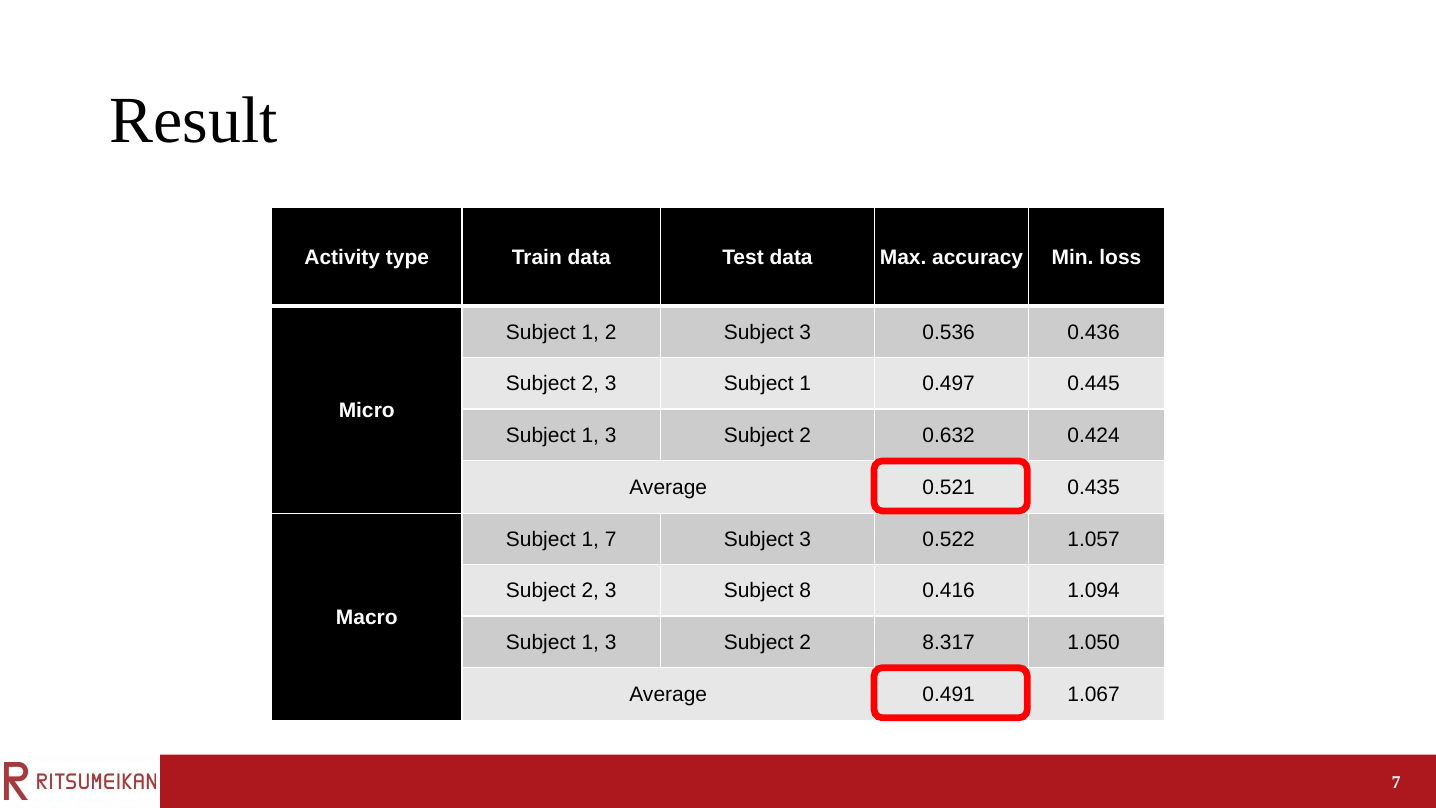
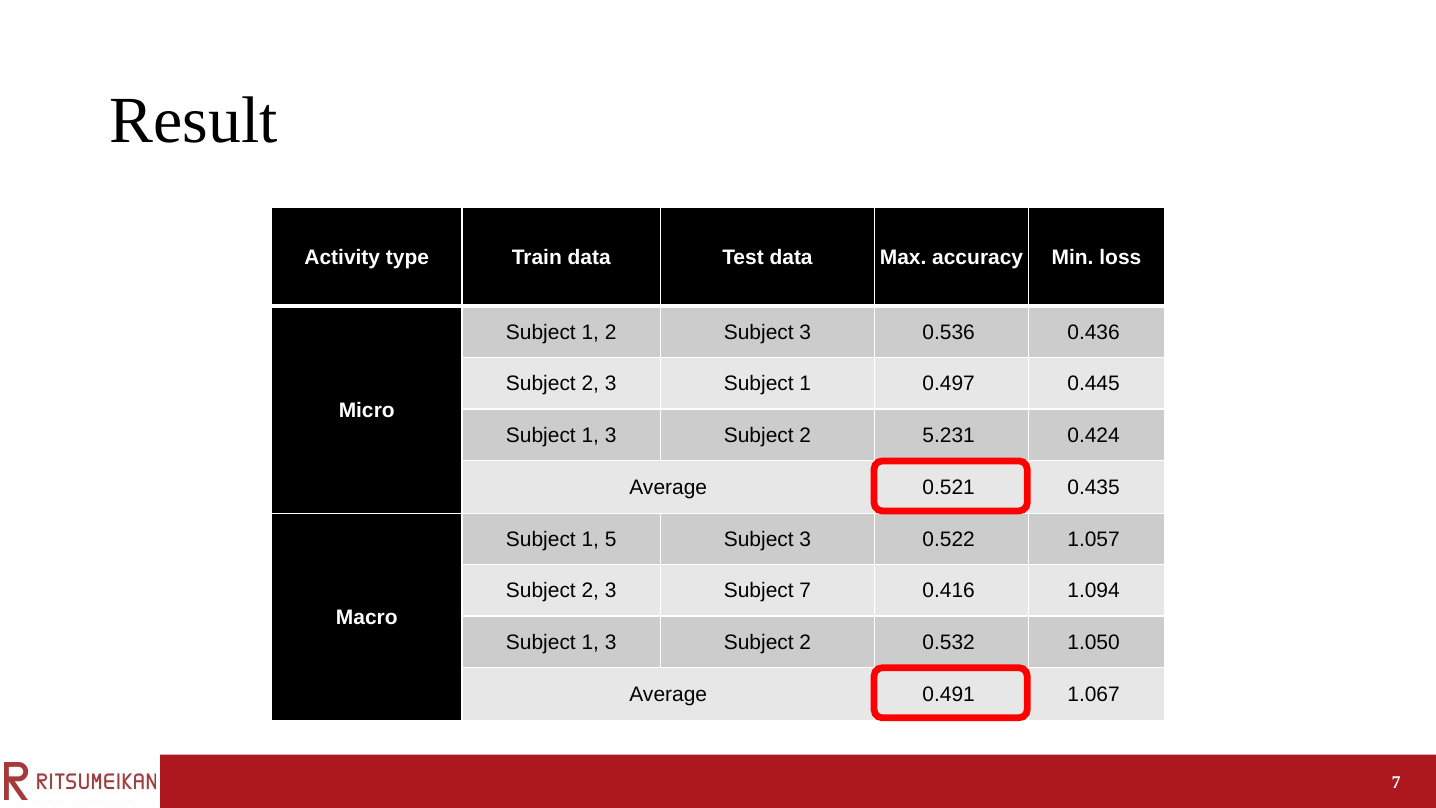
0.632: 0.632 -> 5.231 (949, 435)
1 7: 7 -> 5 (611, 540)
Subject 8: 8 -> 7 (805, 591)
8.317: 8.317 -> 0.532 (949, 642)
